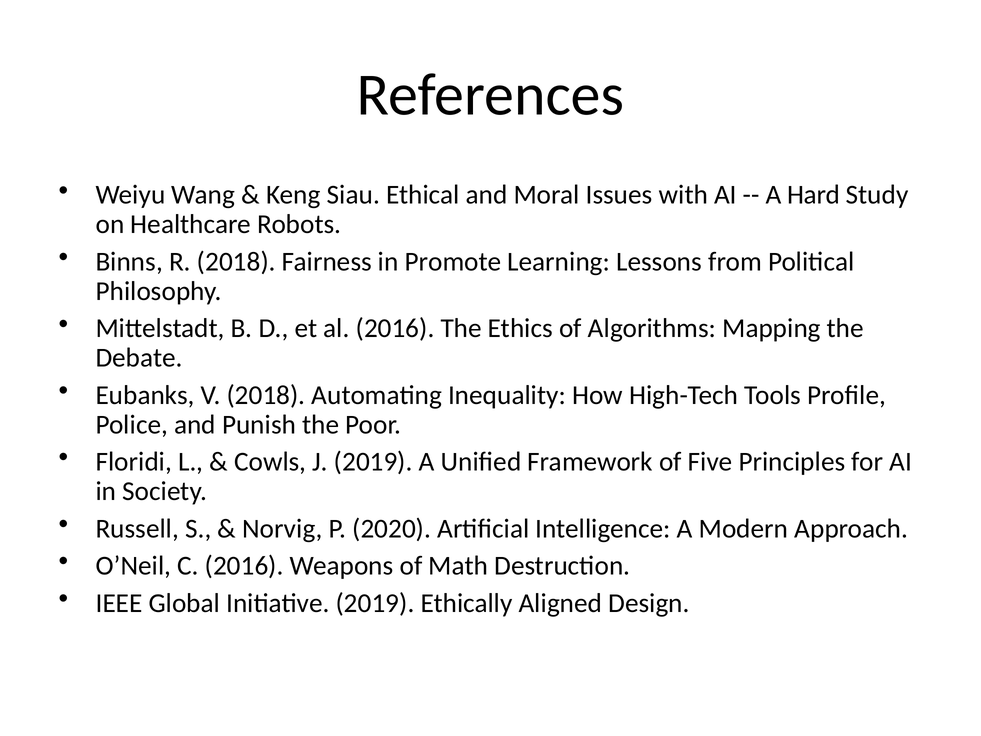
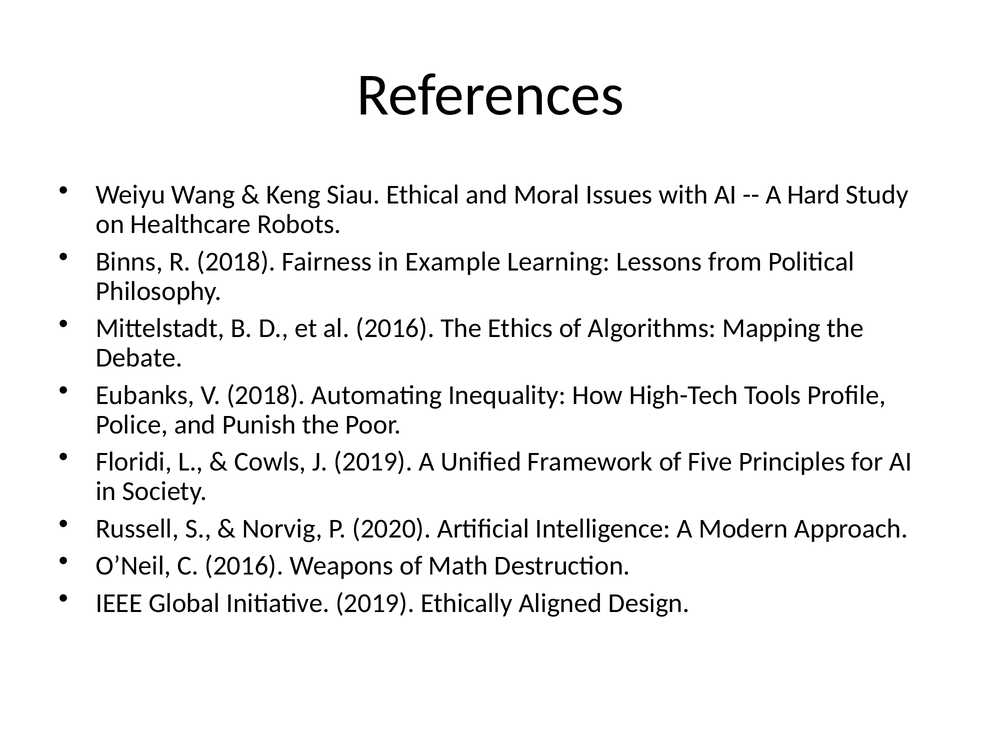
Promote: Promote -> Example (453, 262)
